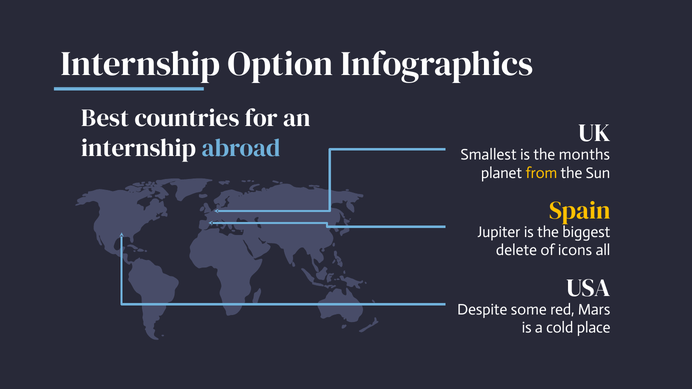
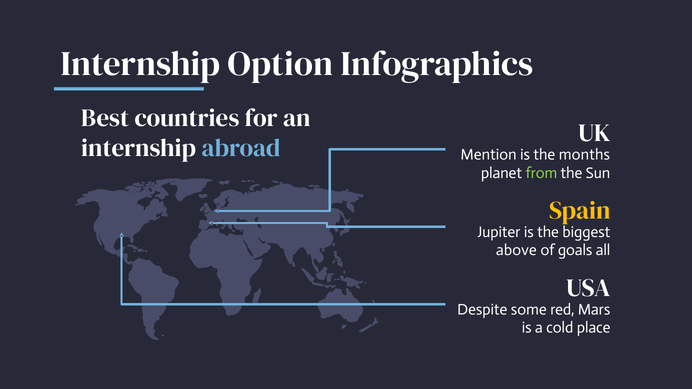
Smallest: Smallest -> Mention (489, 155)
from colour: yellow -> light green (541, 173)
delete: delete -> above (516, 251)
icons: icons -> goals (575, 251)
